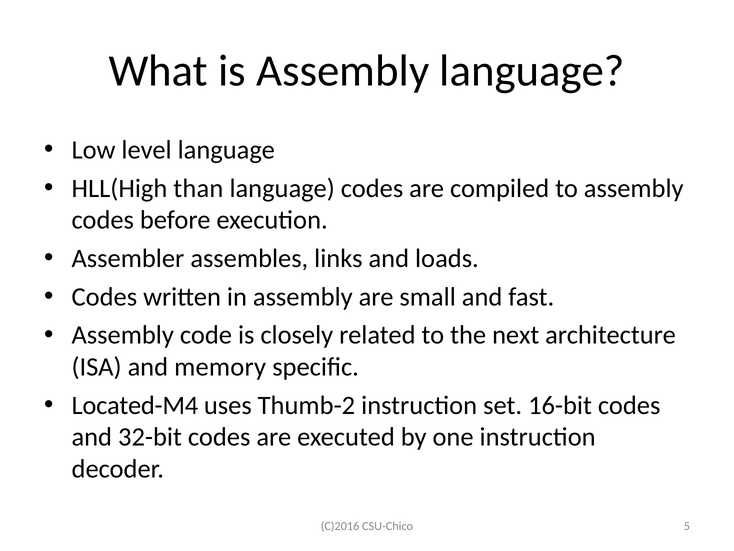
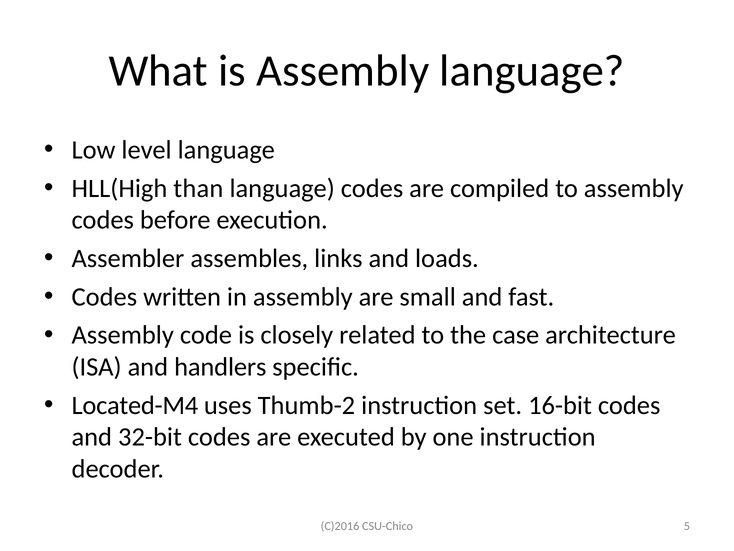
next: next -> case (516, 335)
memory: memory -> handlers (220, 367)
